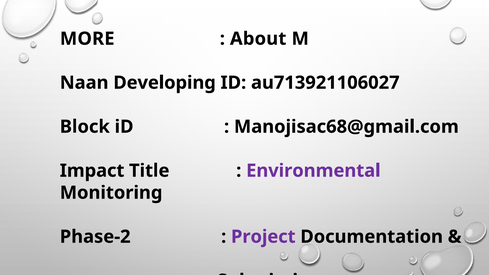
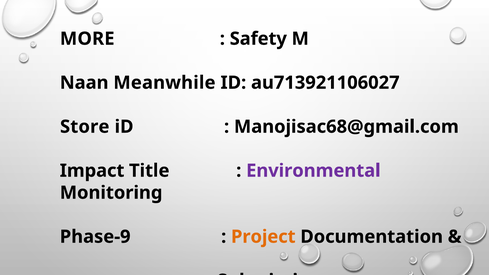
About: About -> Safety (258, 39)
Developing: Developing -> Meanwhile (164, 83)
Block: Block -> Store (85, 127)
Phase-2: Phase-2 -> Phase-9 (95, 237)
Project colour: purple -> orange (263, 237)
